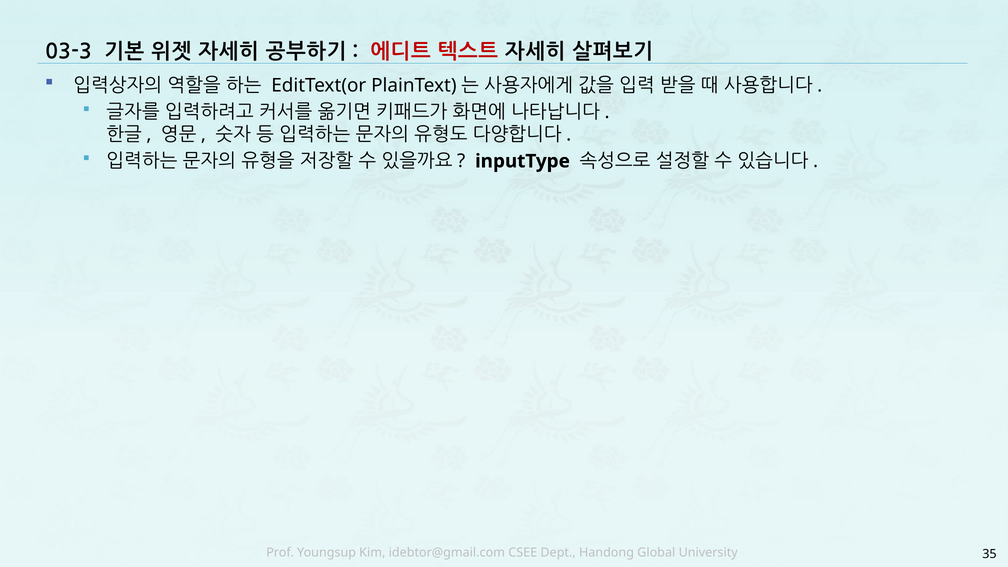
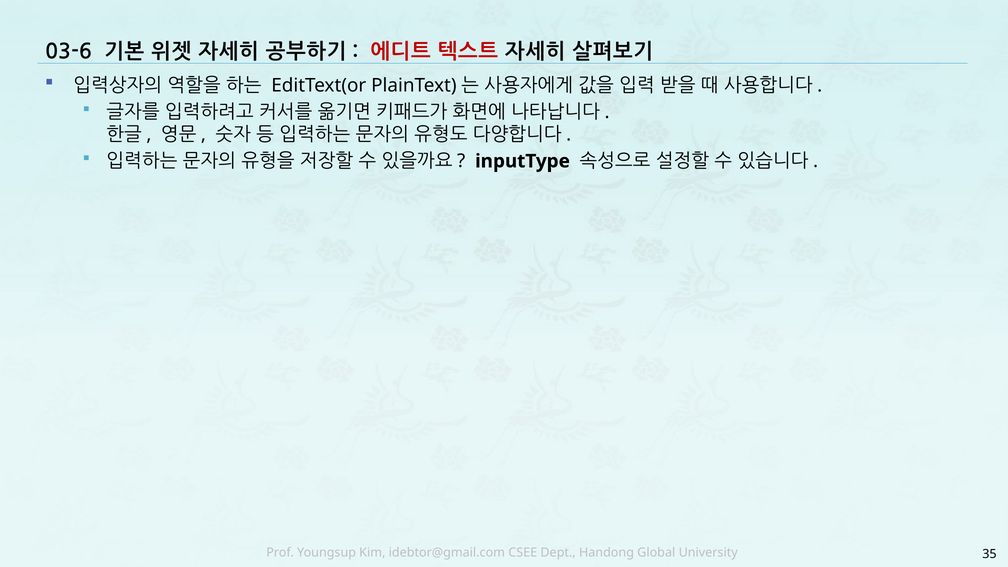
03-3: 03-3 -> 03-6 (69, 52)
